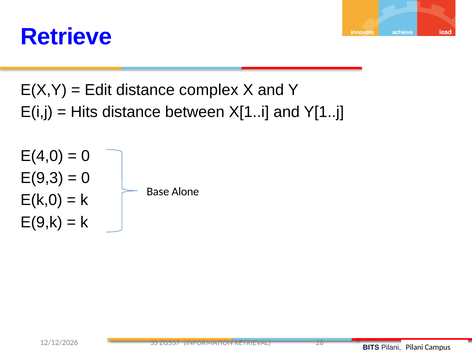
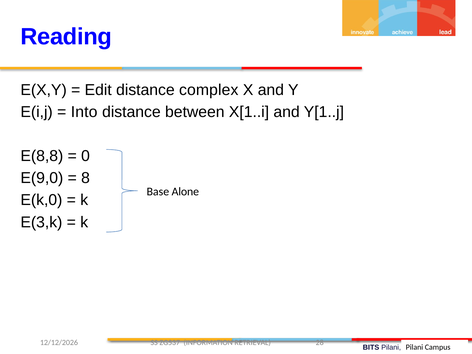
Retrieve: Retrieve -> Reading (66, 37)
Hits: Hits -> Into (84, 112)
E(4,0: E(4,0 -> E(8,8 (42, 156)
E(9,3: E(9,3 -> E(9,0 (42, 178)
0: 0 -> 8 (86, 178)
E(9,k: E(9,k -> E(3,k (41, 222)
